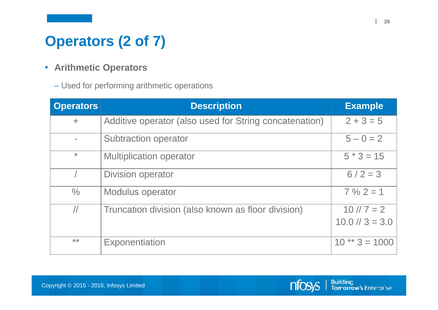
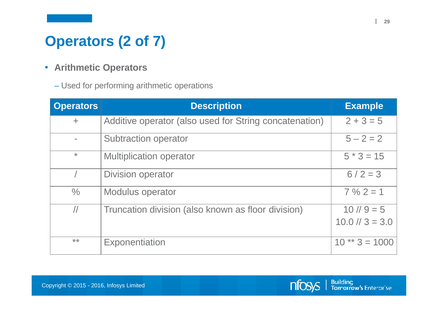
0: 0 -> 2 (364, 139)
7: 7 -> 9 (367, 209)
2: 2 -> 5 (382, 209)
